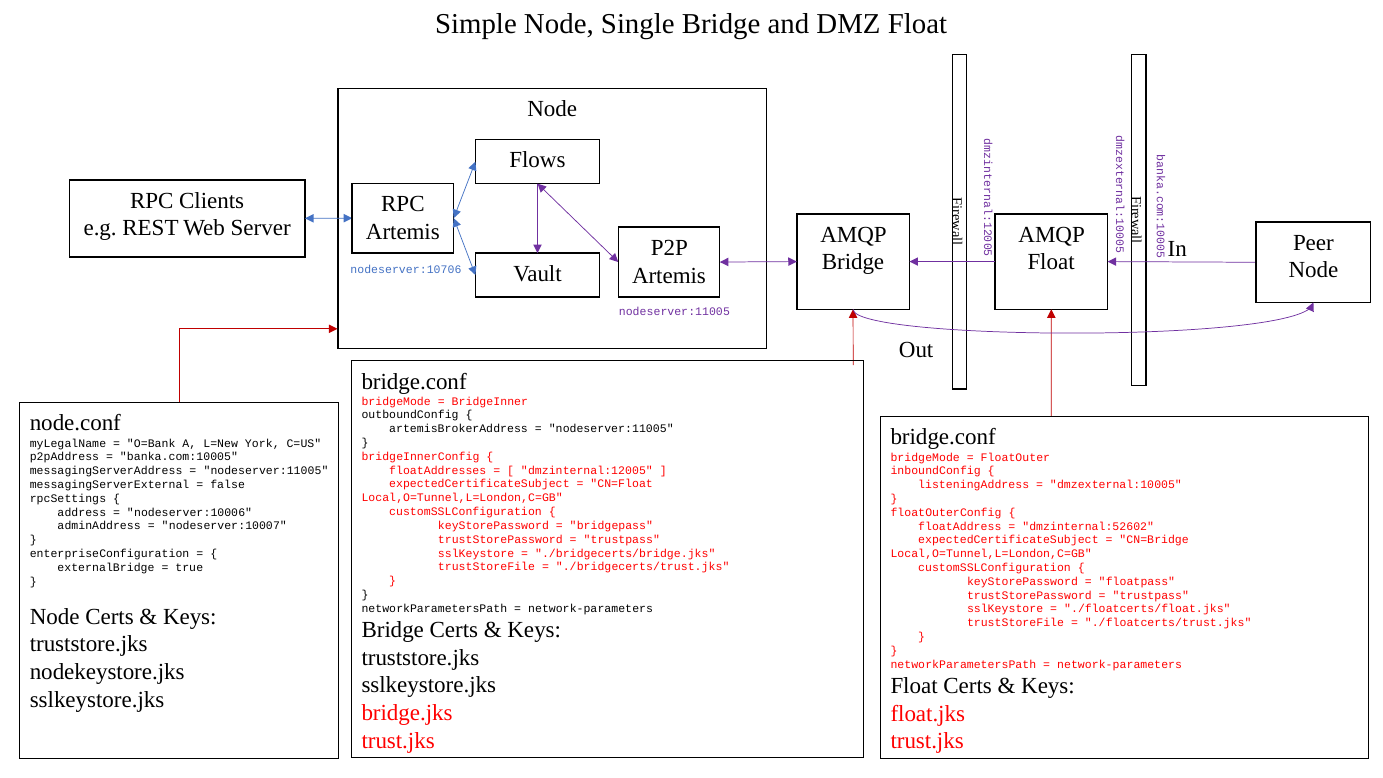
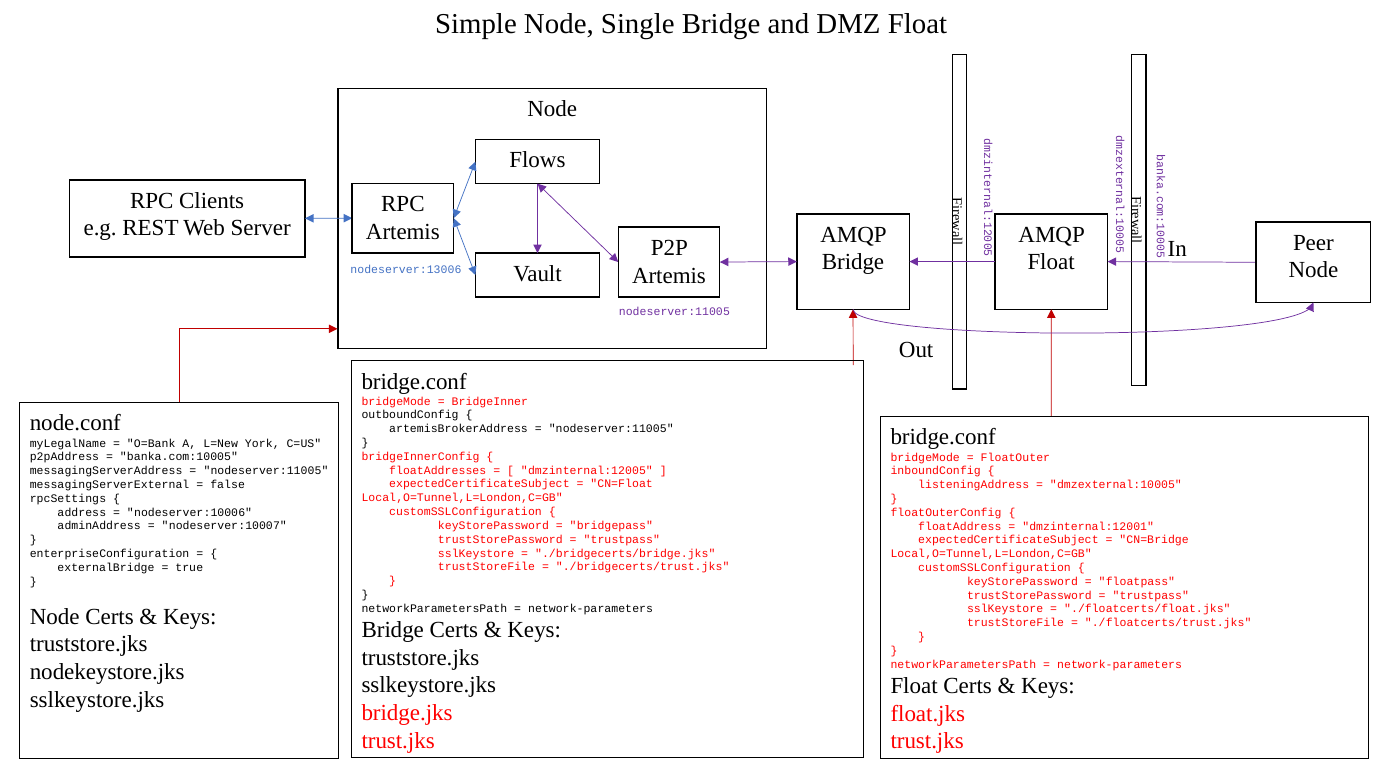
nodeserver:10706: nodeserver:10706 -> nodeserver:13006 (406, 269)
dmzinternal:52602: dmzinternal:52602 -> dmzinternal:12001 (1088, 526)
